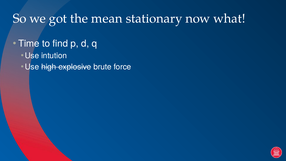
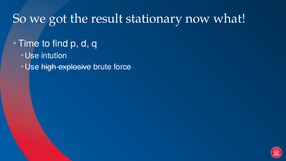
mean: mean -> result (107, 18)
